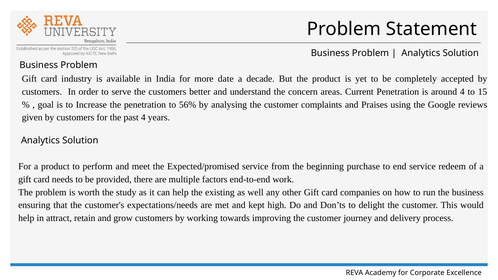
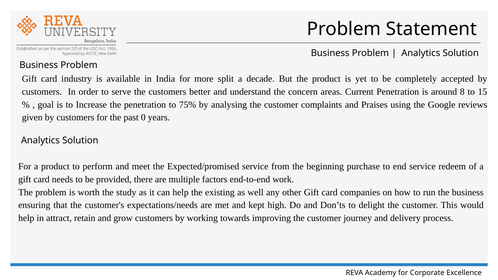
date: date -> split (226, 79)
around 4: 4 -> 8 (462, 92)
56%: 56% -> 75% (188, 105)
past 4: 4 -> 0 (143, 118)
